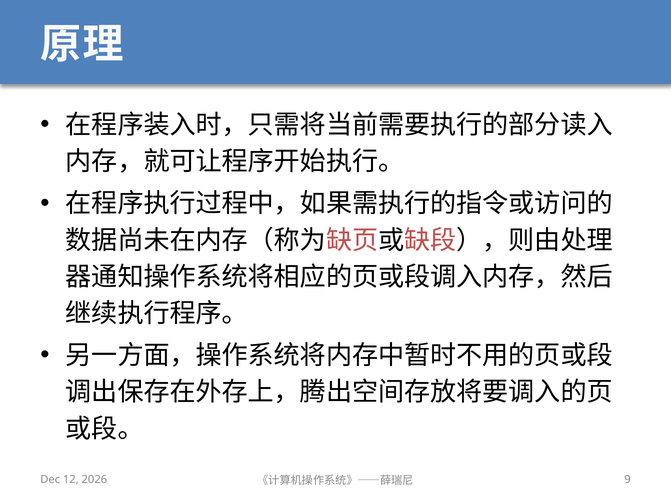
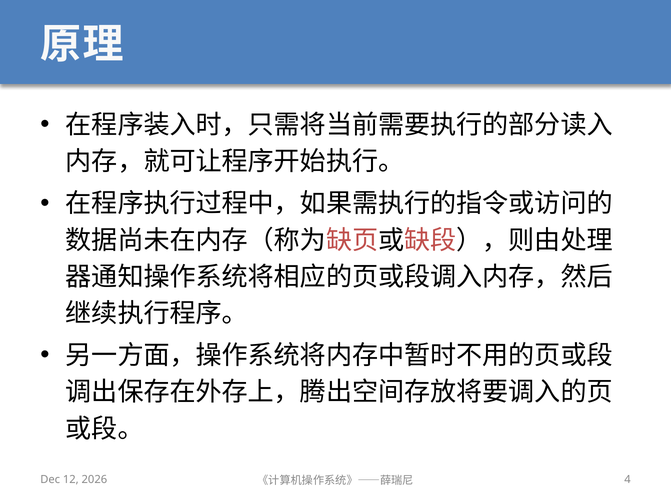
9: 9 -> 4 (628, 480)
